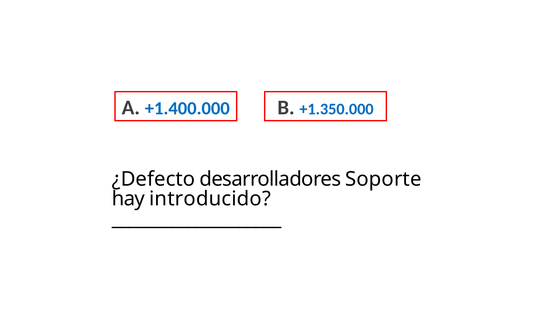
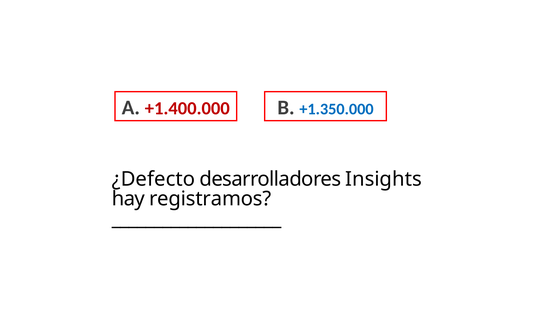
+1.400.000 colour: blue -> red (187, 108)
Soporte: Soporte -> Insights (383, 179)
introducido: introducido -> registramos (210, 199)
